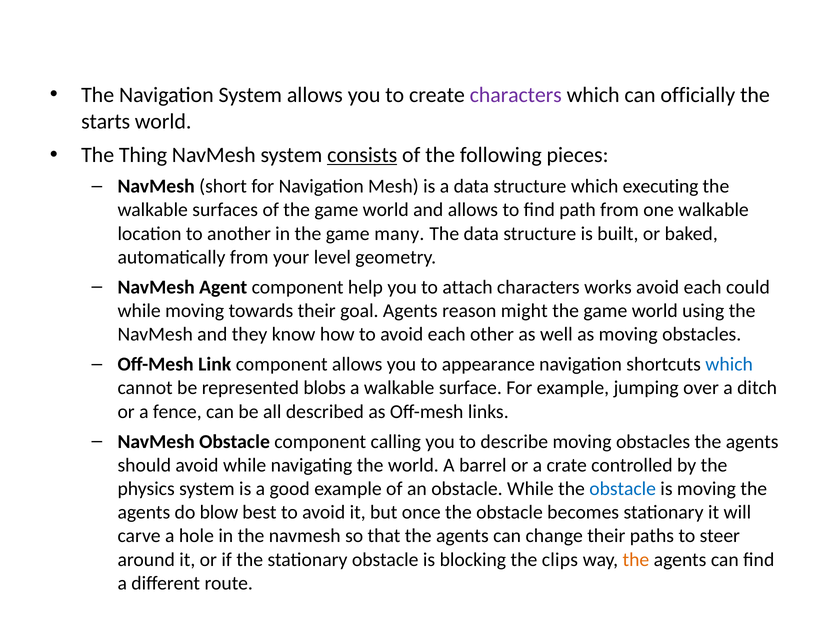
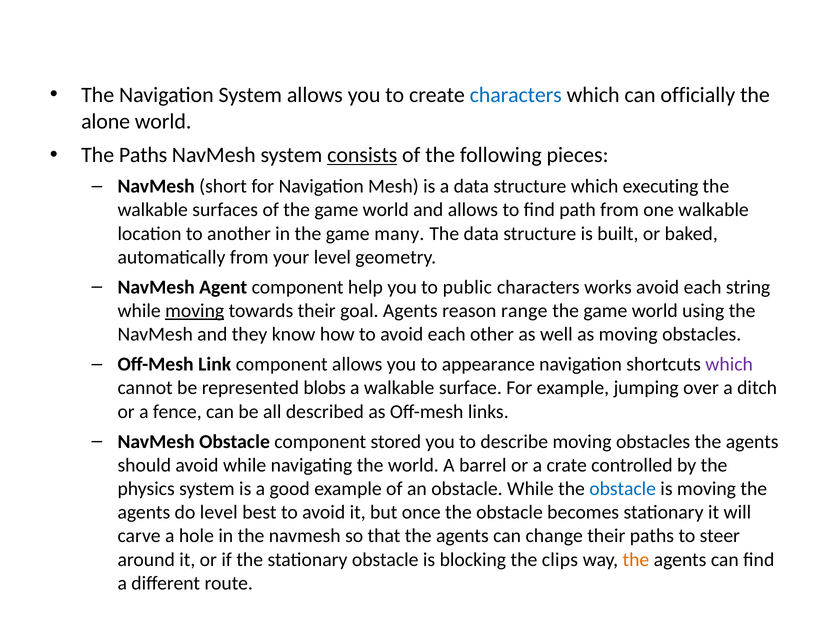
characters colour: purple -> blue (516, 95)
starts: starts -> alone (106, 121)
The Thing: Thing -> Paths (143, 155)
attach: attach -> public (467, 287)
could: could -> string (748, 287)
moving underline: none -> present (195, 311)
might: might -> range (524, 311)
which colour: blue -> purple (729, 364)
calling: calling -> stored (396, 442)
do blow: blow -> level (219, 512)
